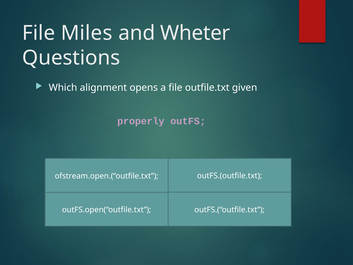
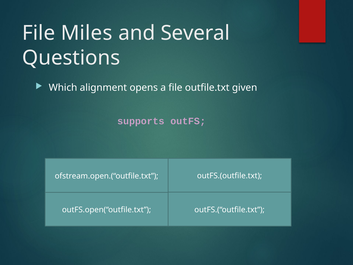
Wheter: Wheter -> Several (195, 33)
properly: properly -> supports (141, 121)
